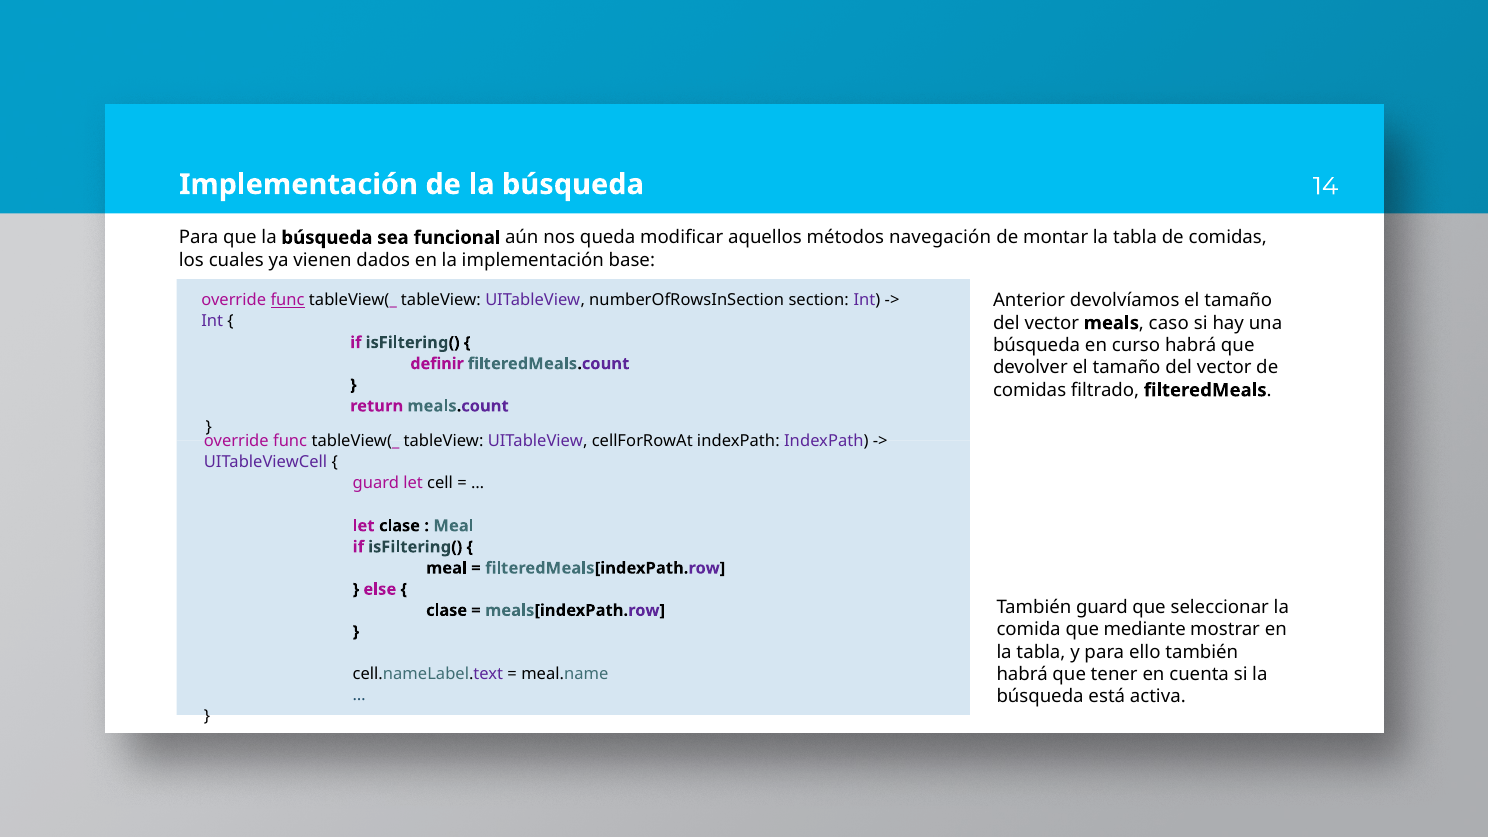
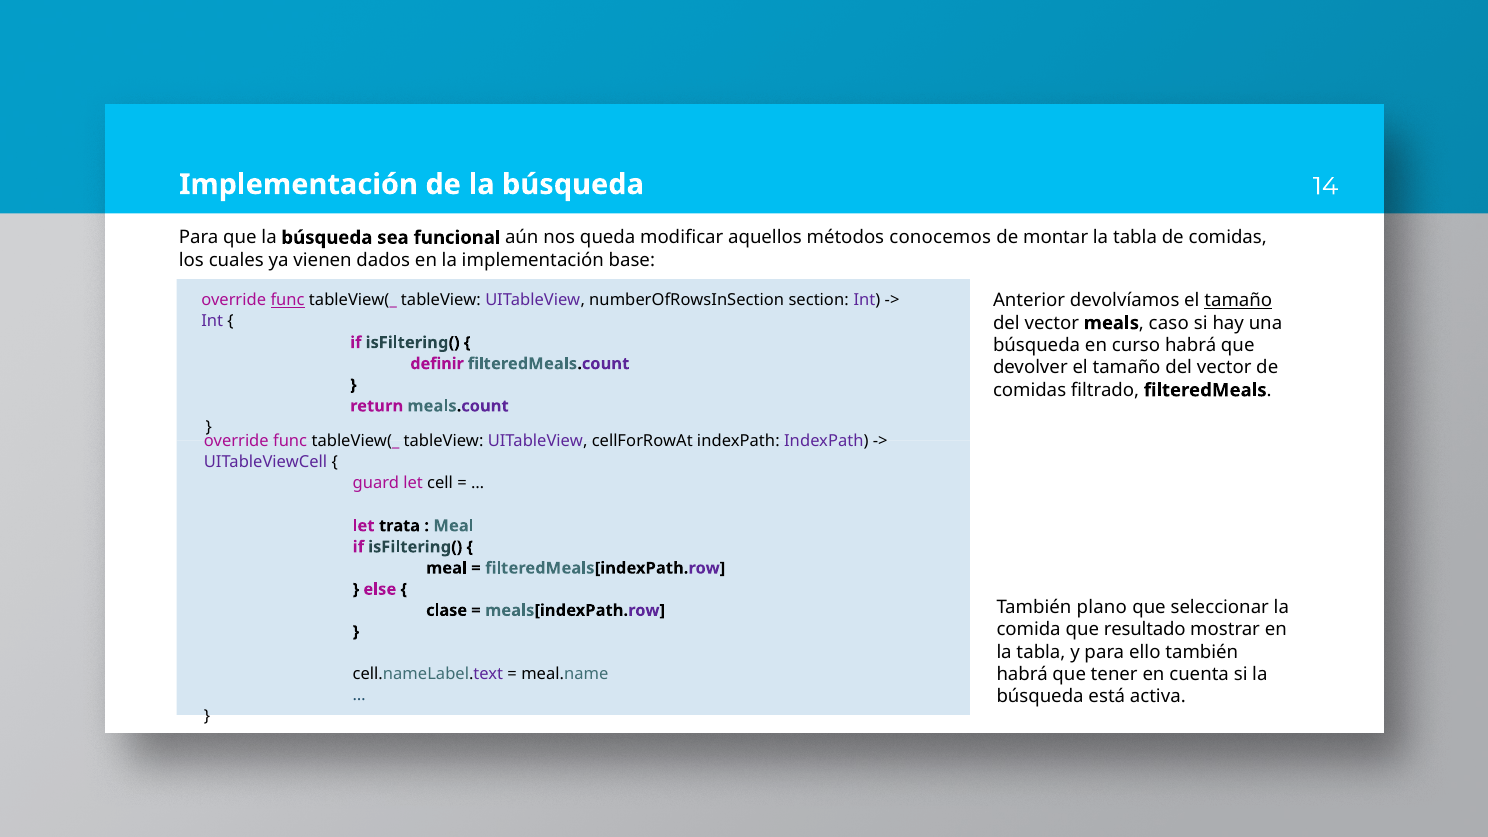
navegación: navegación -> conocemos (940, 238)
tamaño underline: none -> present (1238, 301)
let clase: clase -> trata (400, 526)
También guard: guard -> plano (1102, 607)
mediante: mediante -> resultado (1145, 630)
